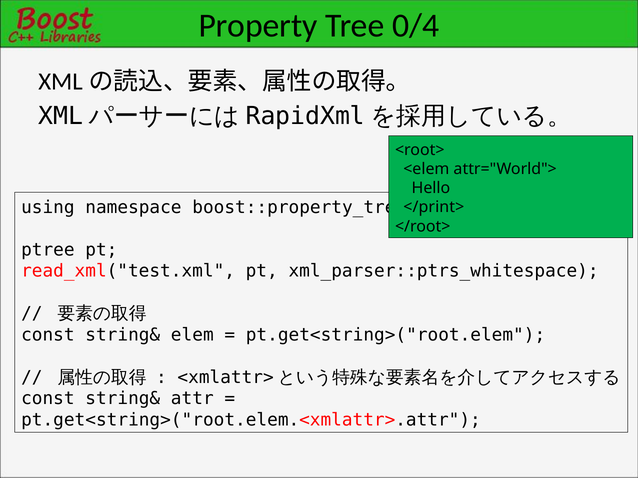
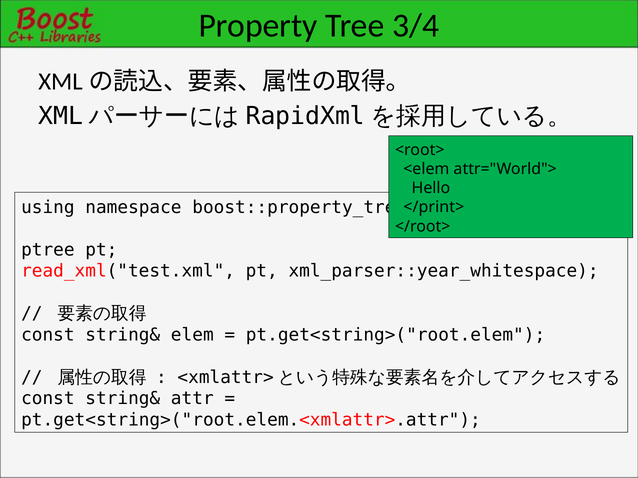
0/4: 0/4 -> 3/4 (416, 26)
xml_parser::ptrs_whitespace: xml_parser::ptrs_whitespace -> xml_parser::year_whitespace (444, 271)
